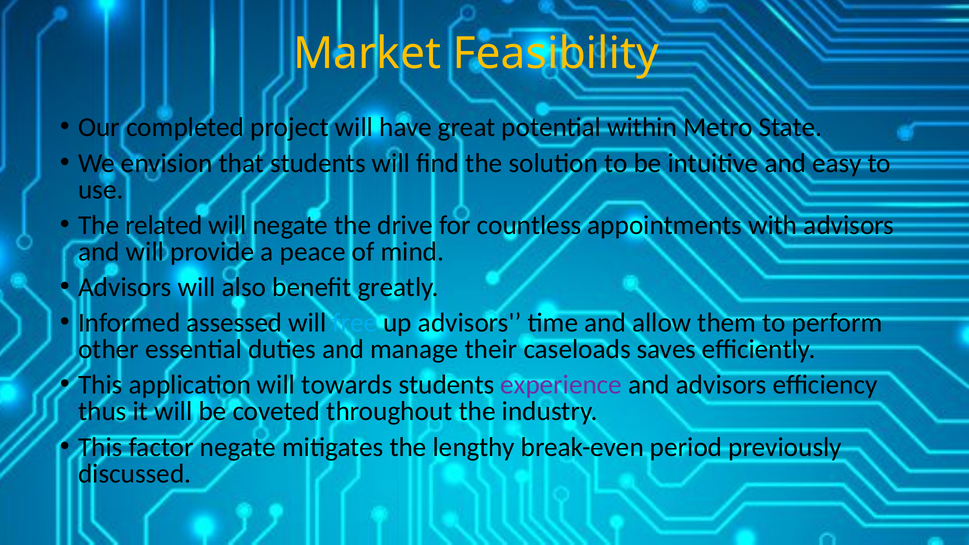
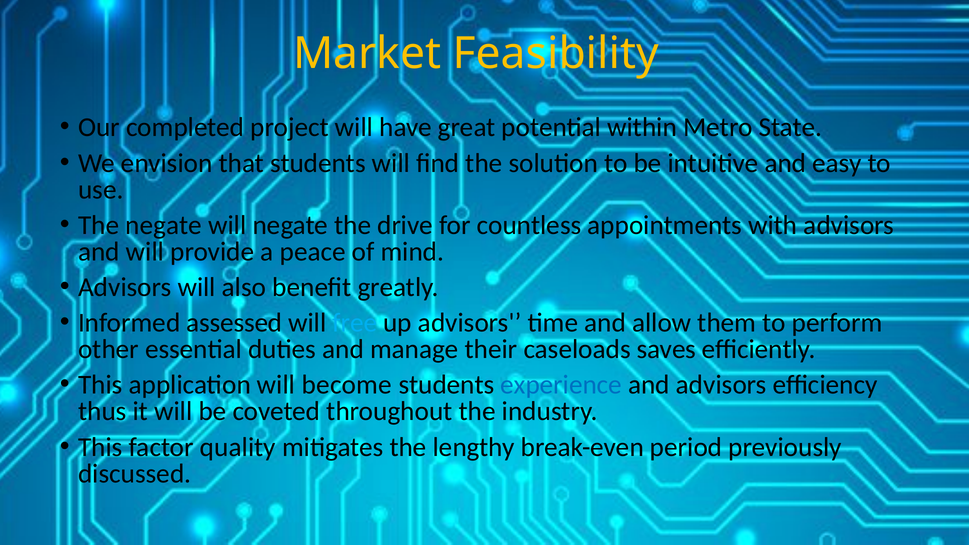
The related: related -> negate (164, 225)
towards: towards -> become (347, 385)
experience colour: purple -> blue (561, 385)
factor negate: negate -> quality (238, 447)
